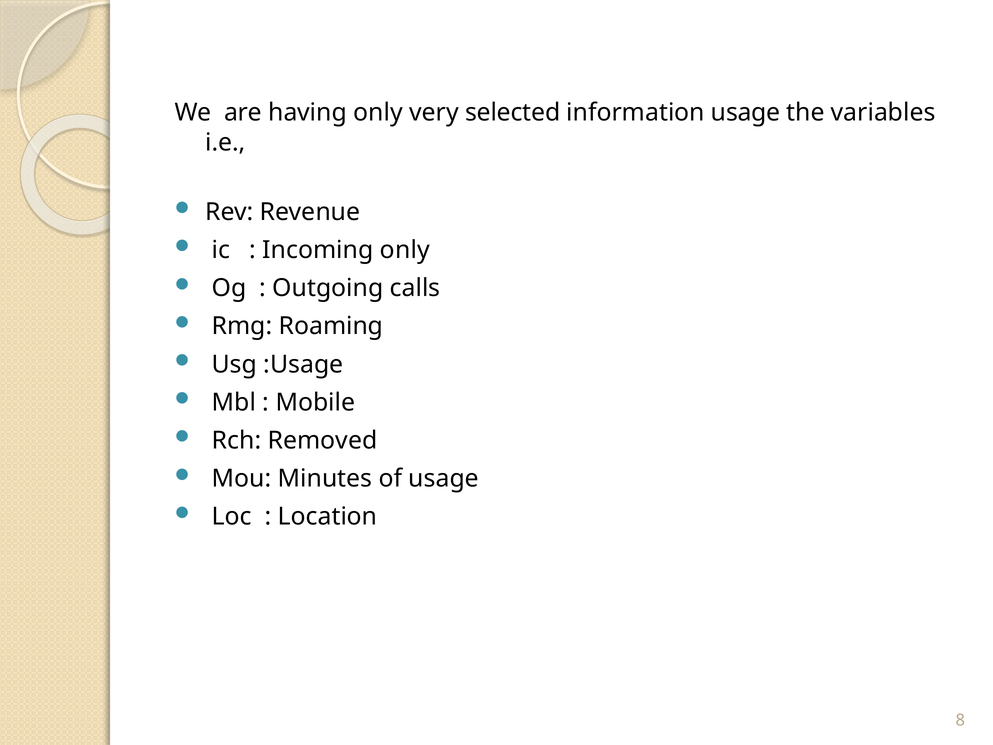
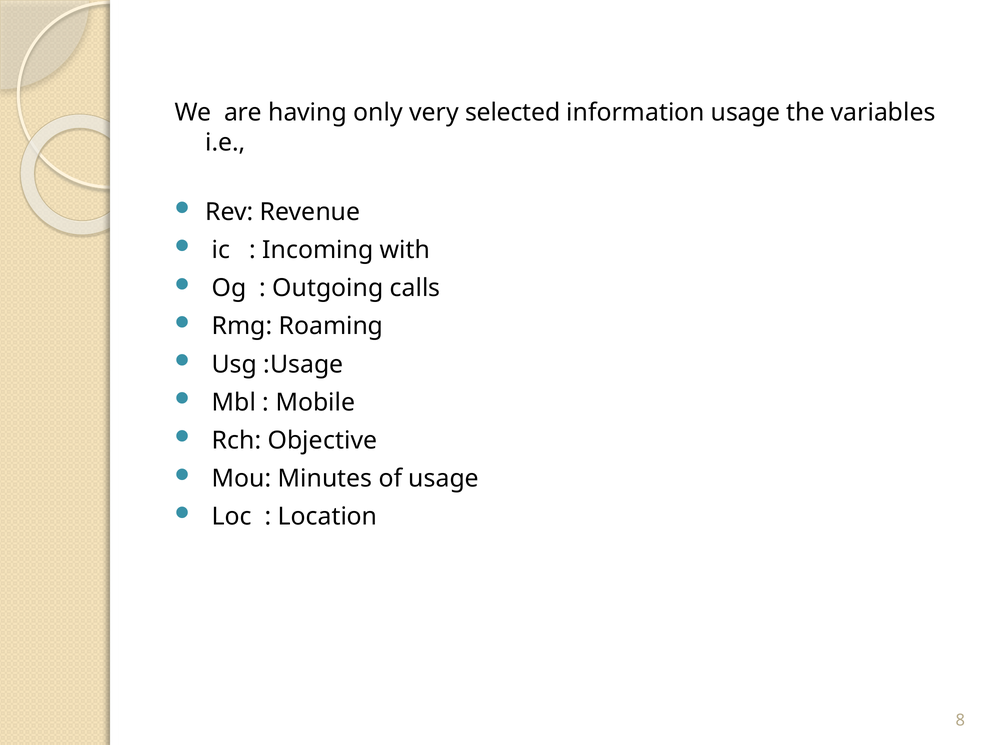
Incoming only: only -> with (405, 250)
Removed: Removed -> Objective (322, 440)
